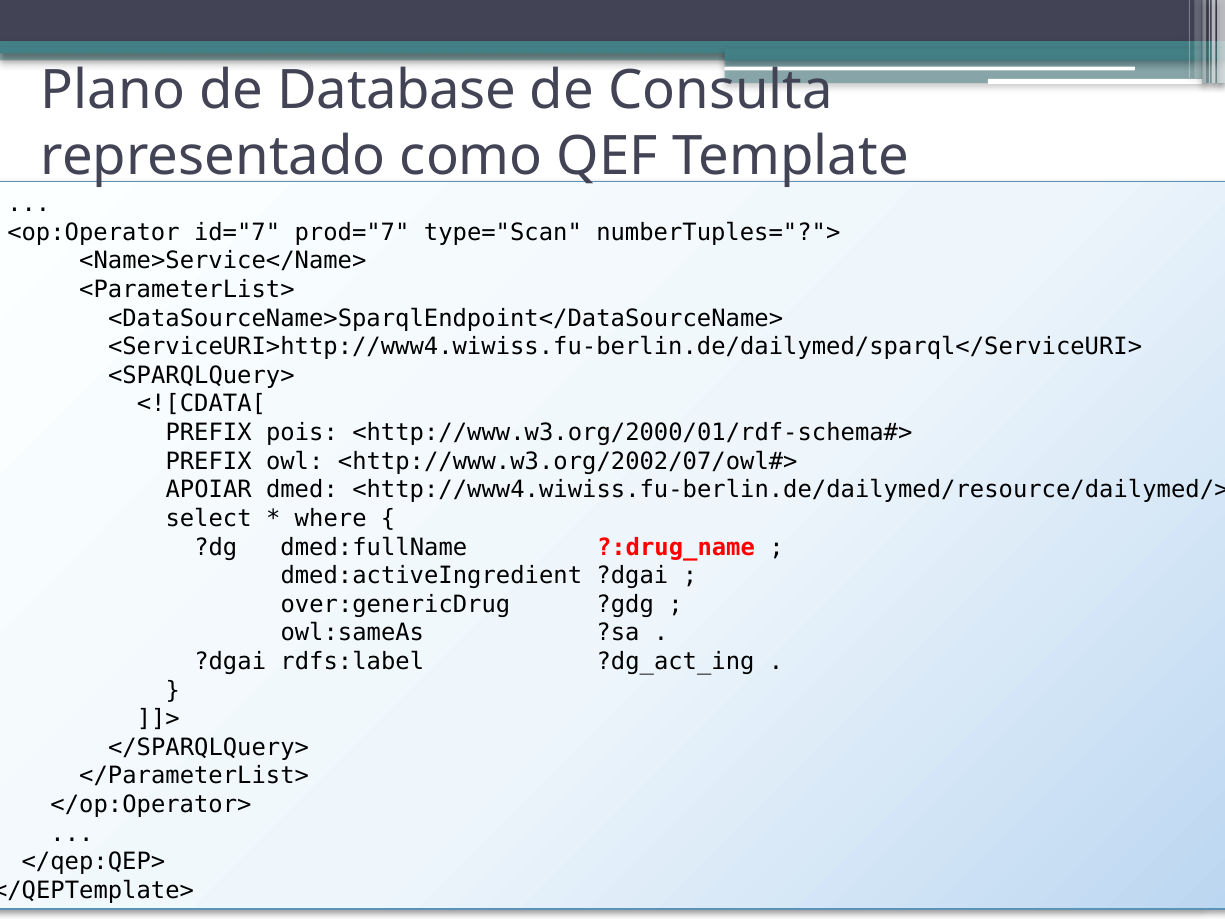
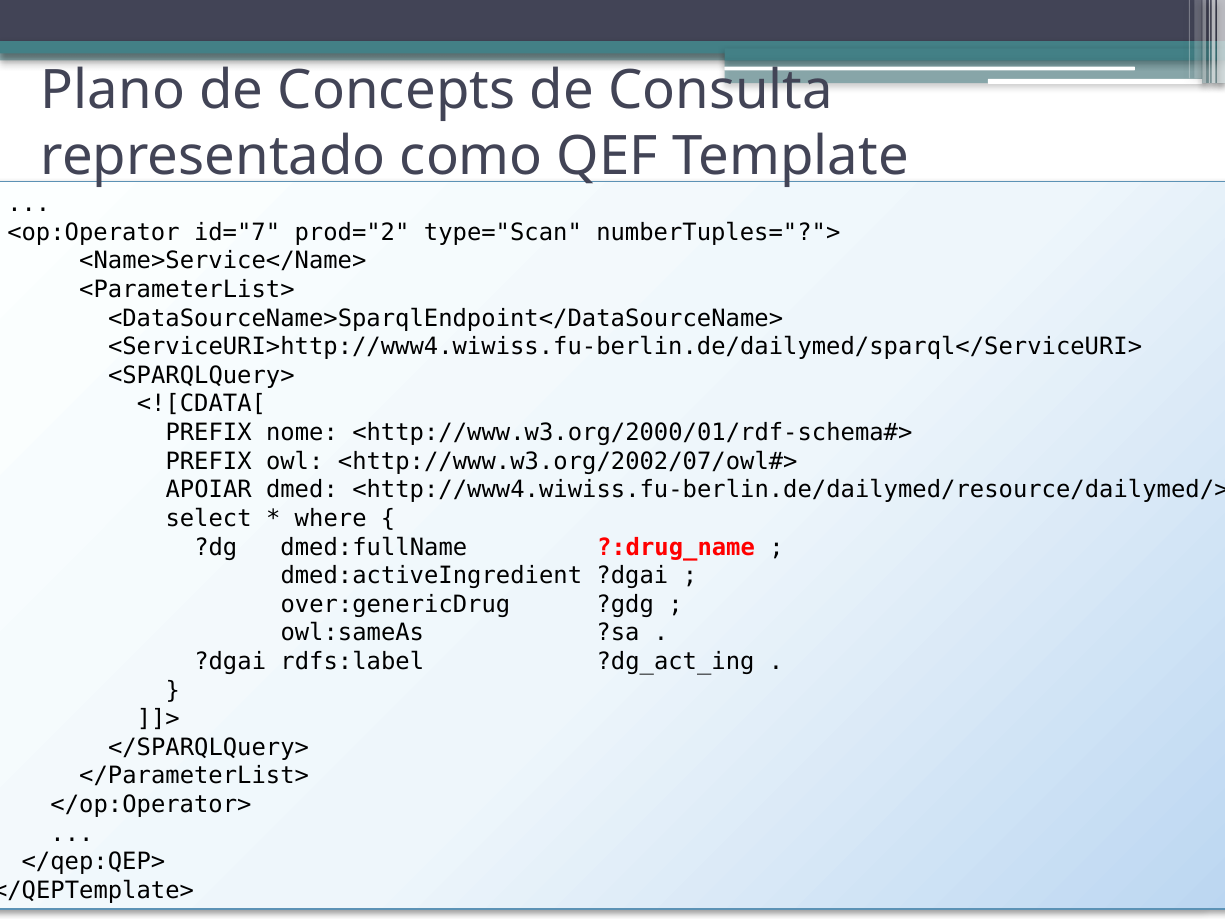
Database: Database -> Concepts (397, 91)
prod="7: prod="7 -> prod="2 (352, 232)
pois: pois -> nome (302, 433)
